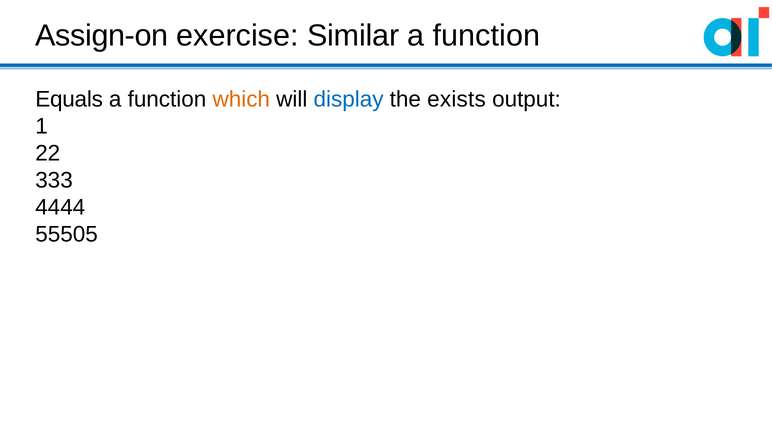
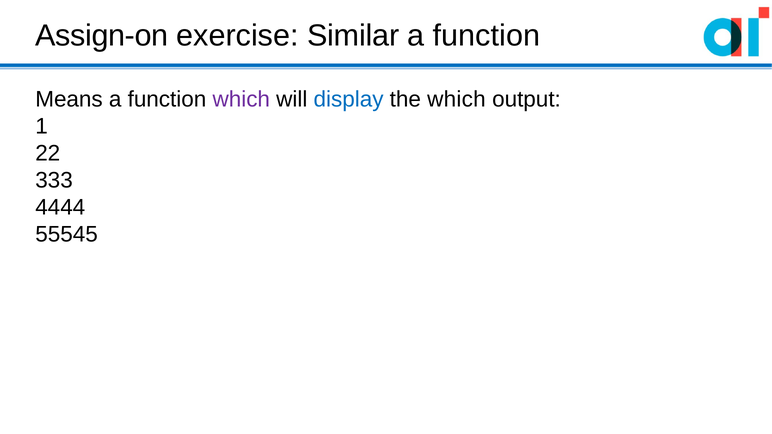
Equals: Equals -> Means (69, 99)
which colour: orange -> purple (241, 99)
the exists: exists -> which (456, 99)
55505: 55505 -> 55545 (67, 234)
